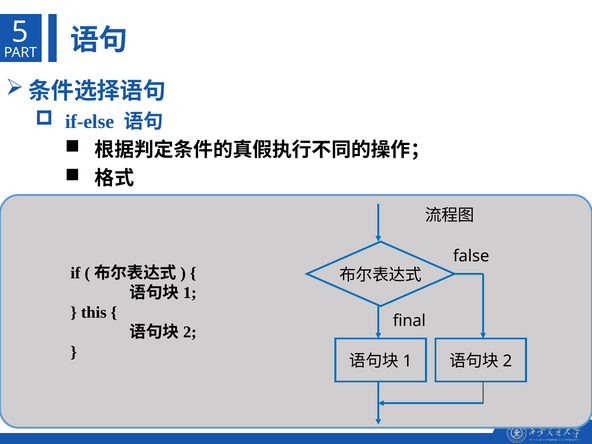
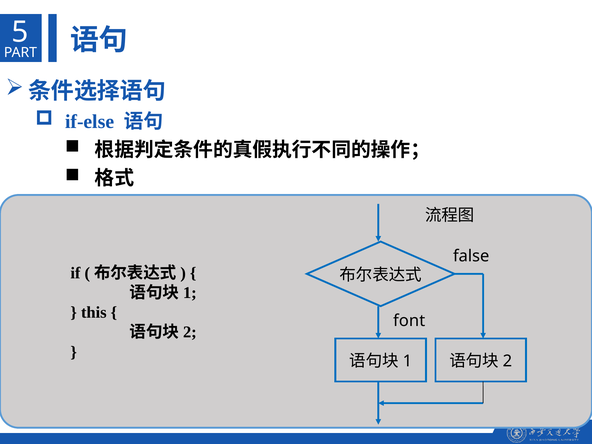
final: final -> font (409, 321)
